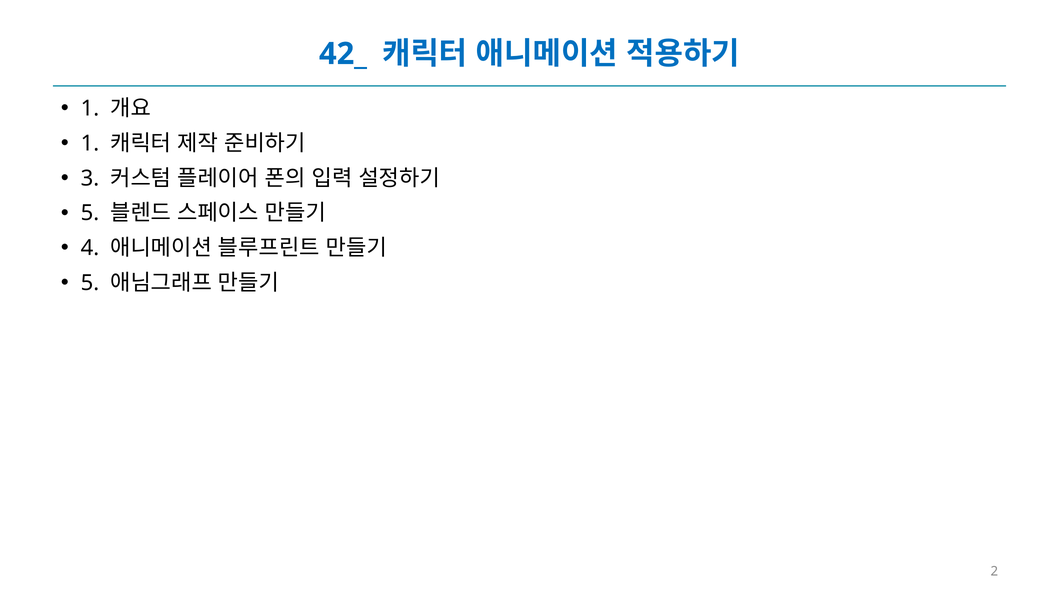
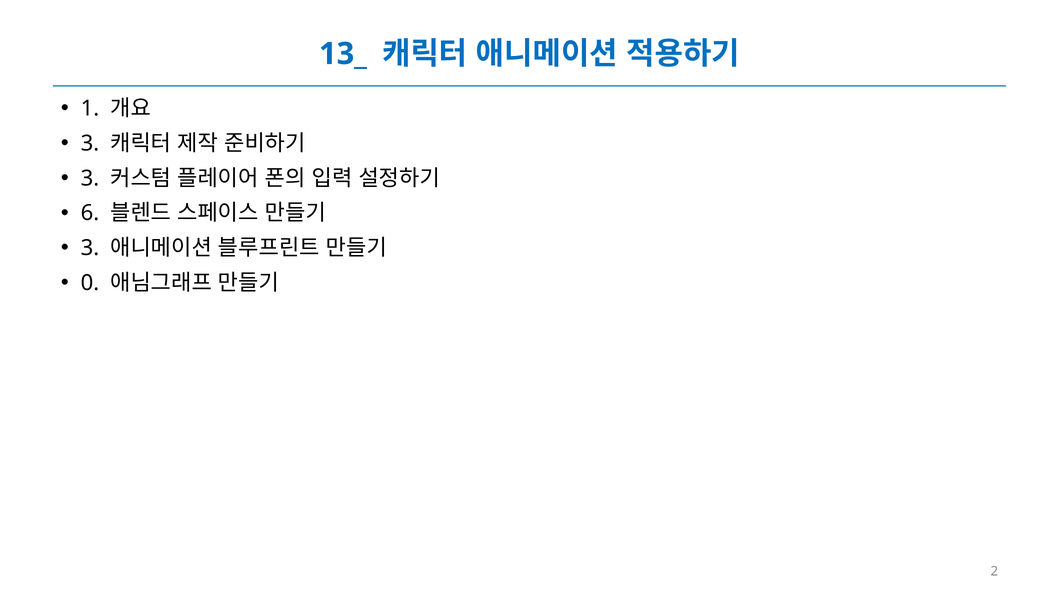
42_: 42_ -> 13_ (343, 54)
1: 1 -> 3 (90, 143)
5: 5 -> 6 (90, 213)
4: 4 -> 3 (90, 248)
5: 5 -> 0 (90, 283)
